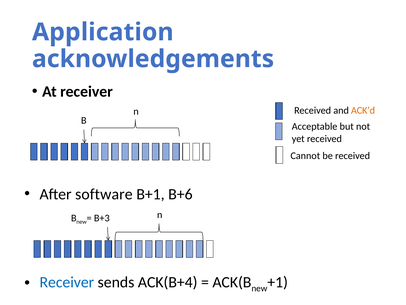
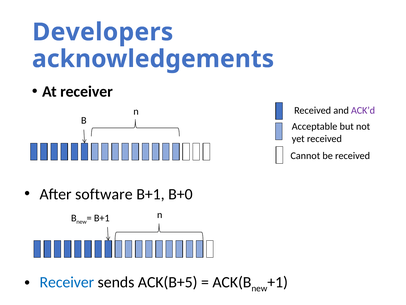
Application: Application -> Developers (103, 32)
ACK’d colour: orange -> purple (363, 110)
B+6: B+6 -> B+0 (180, 194)
B+3: B+3 -> B+1 (102, 218)
ACK(B+4: ACK(B+4 -> ACK(B+5 (168, 282)
